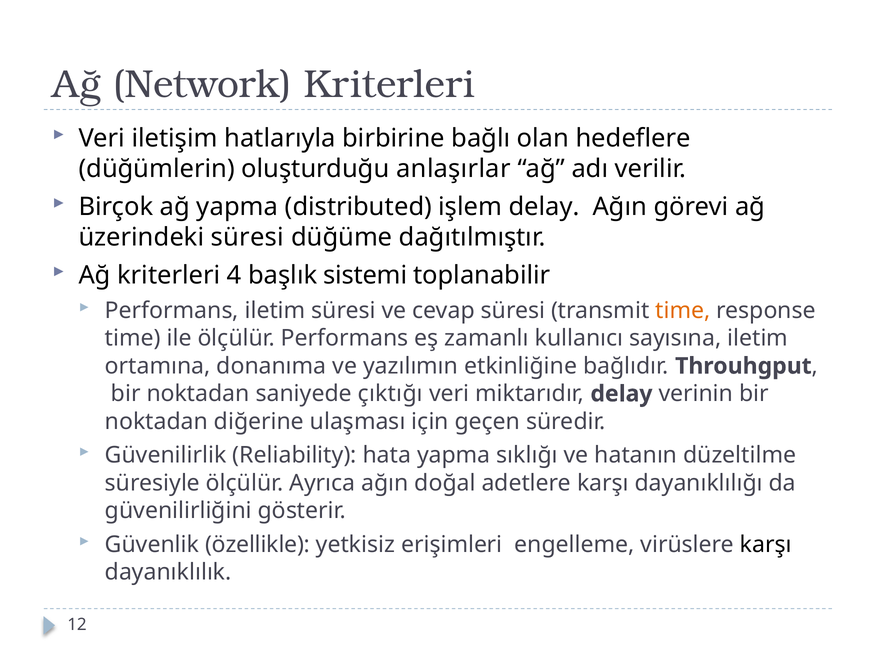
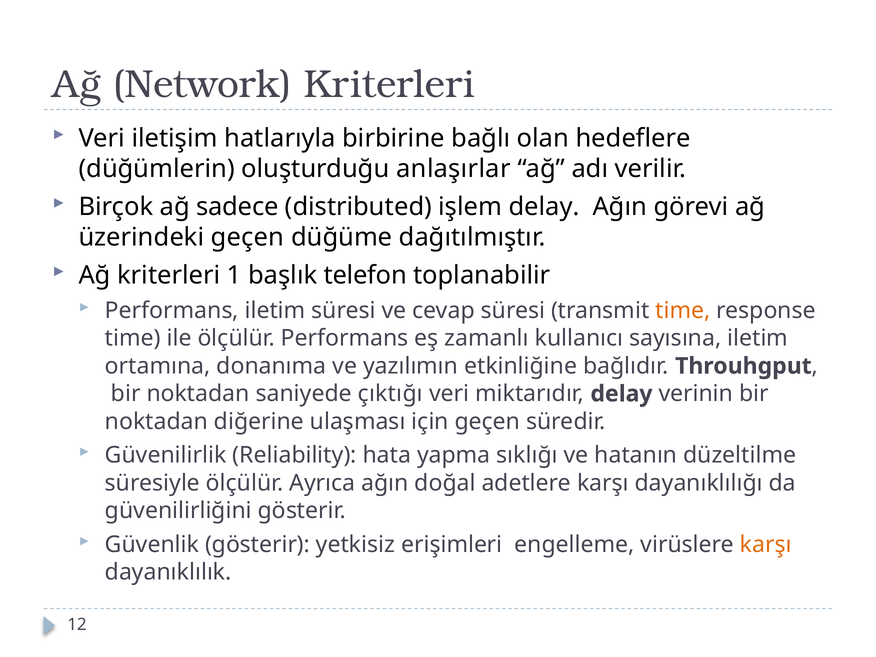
ağ yapma: yapma -> sadece (237, 207)
üzerindeki süresi: süresi -> geçen (247, 238)
4: 4 -> 1 (234, 276)
sistemi: sistemi -> telefon (365, 276)
Güvenlik özellikle: özellikle -> gösterir (258, 545)
karşı colour: black -> orange (766, 545)
